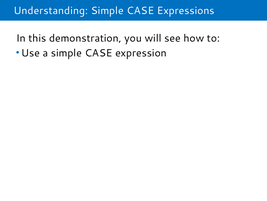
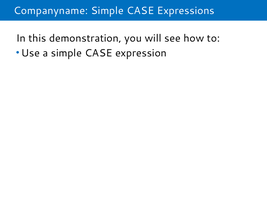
Understanding: Understanding -> Companyname (51, 11)
